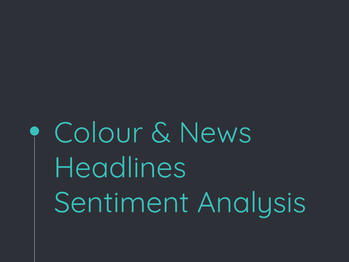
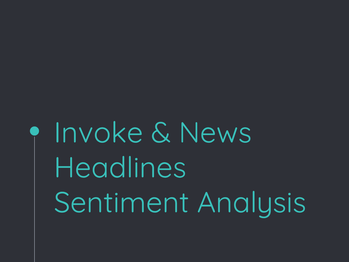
Colour: Colour -> Invoke (98, 133)
